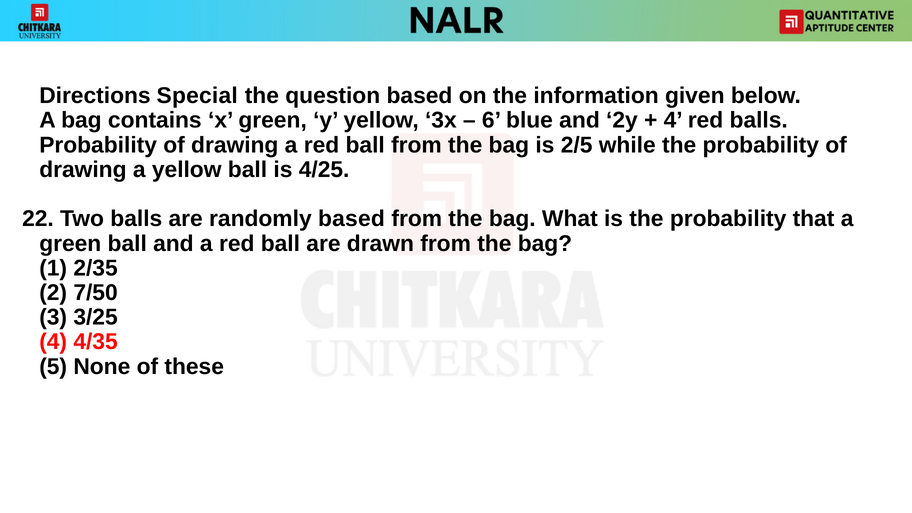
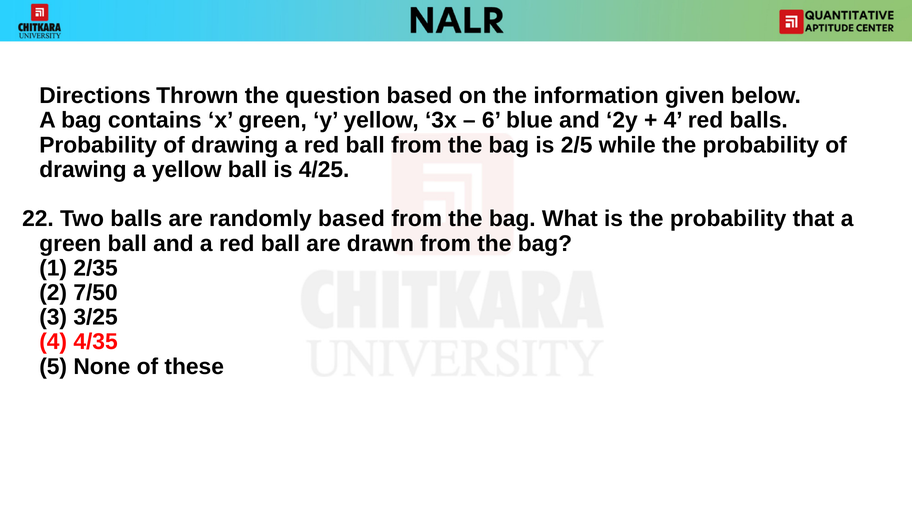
Special: Special -> Thrown (197, 96)
